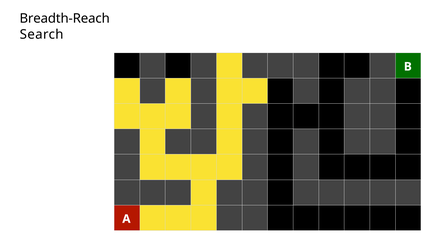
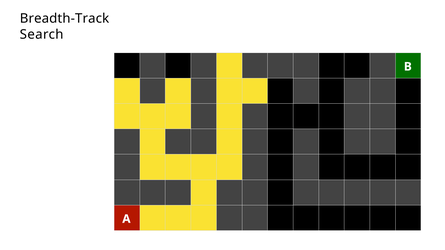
Breadth-Reach: Breadth-Reach -> Breadth-Track (65, 19)
